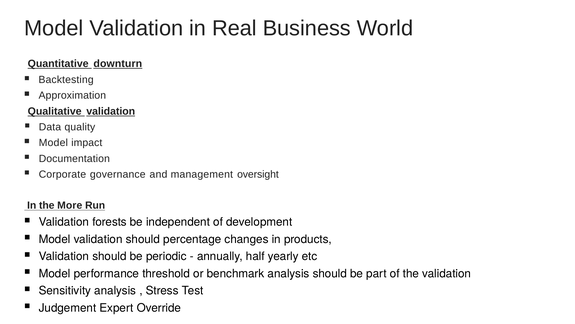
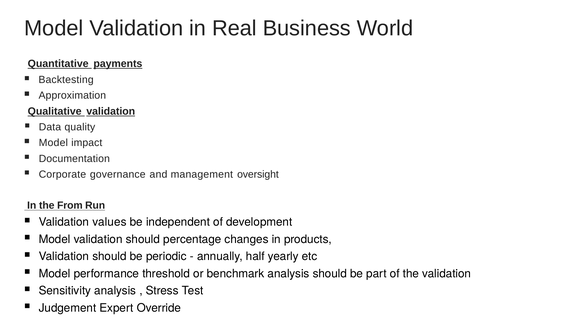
downturn: downturn -> payments (118, 64)
More: More -> From (70, 205)
forests: forests -> values (109, 222)
